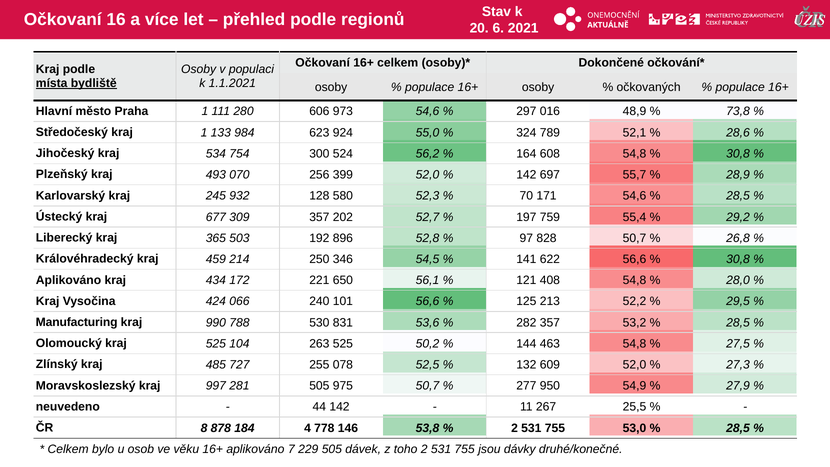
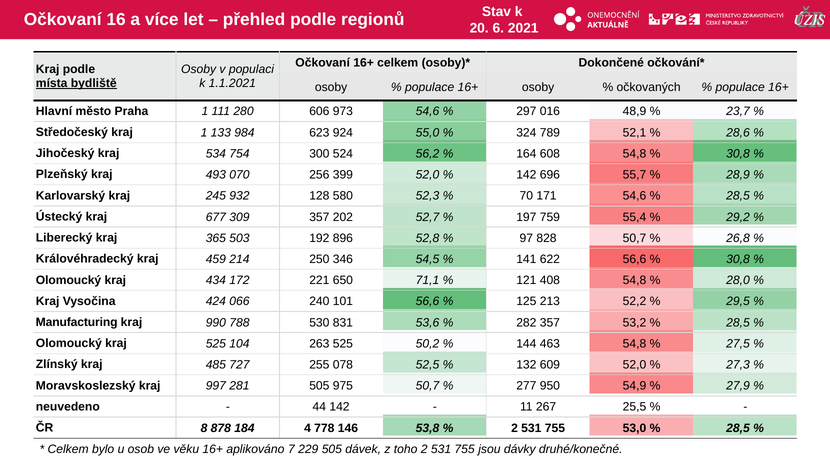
73,8: 73,8 -> 23,7 (738, 111)
697: 697 -> 696 (550, 175)
Aplikováno: Aplikováno -> Olomoucký (69, 280)
56,1: 56,1 -> 71,1 (428, 280)
